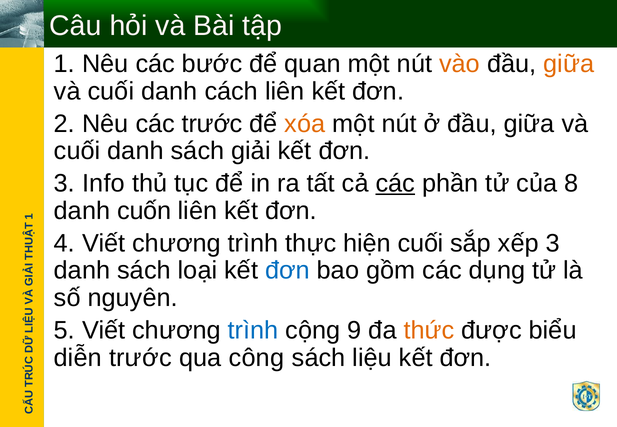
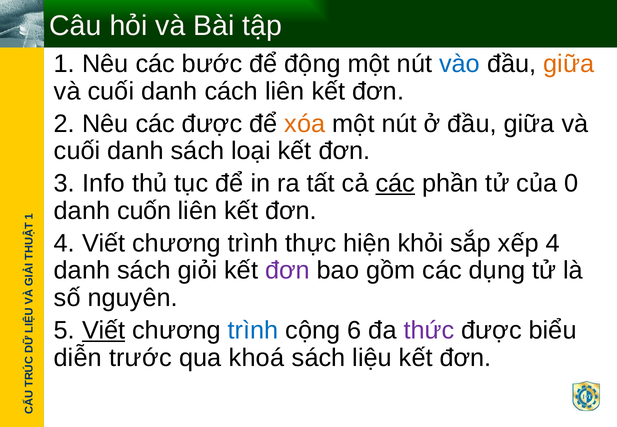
quan: quan -> động (313, 64)
vào colour: orange -> blue (460, 64)
các trước: trước -> được (212, 124)
giải: giải -> loại (251, 151)
8: 8 -> 0 (571, 184)
hiện cuối: cuối -> khỏi (421, 243)
xếp 3: 3 -> 4 (553, 243)
loại: loại -> giỏi (198, 271)
đơn colour: blue -> purple (287, 271)
Viết underline: none -> present (104, 330)
9: 9 -> 6 (354, 330)
thức colour: orange -> purple (429, 330)
công: công -> khoá (257, 358)
